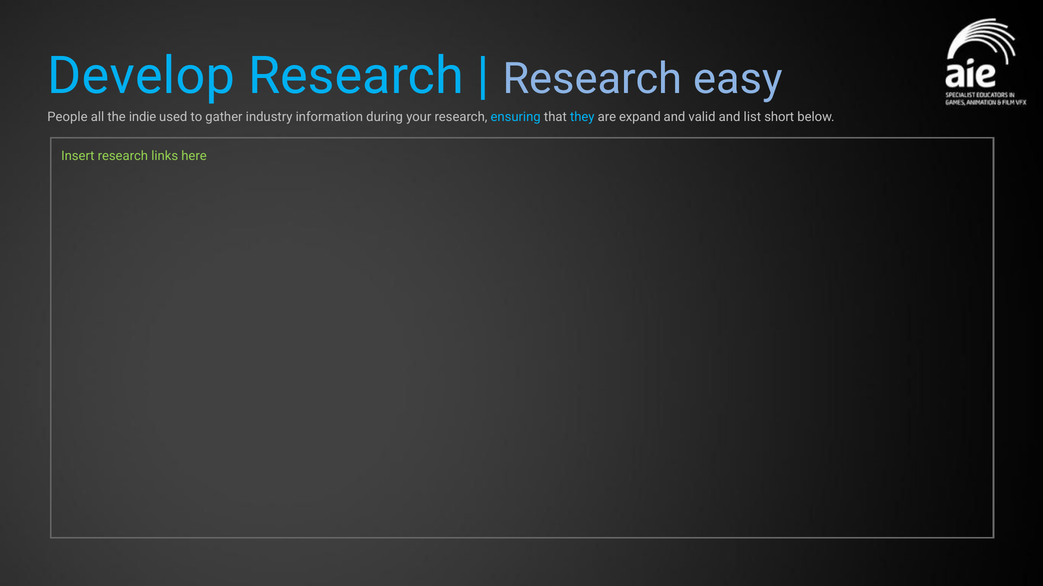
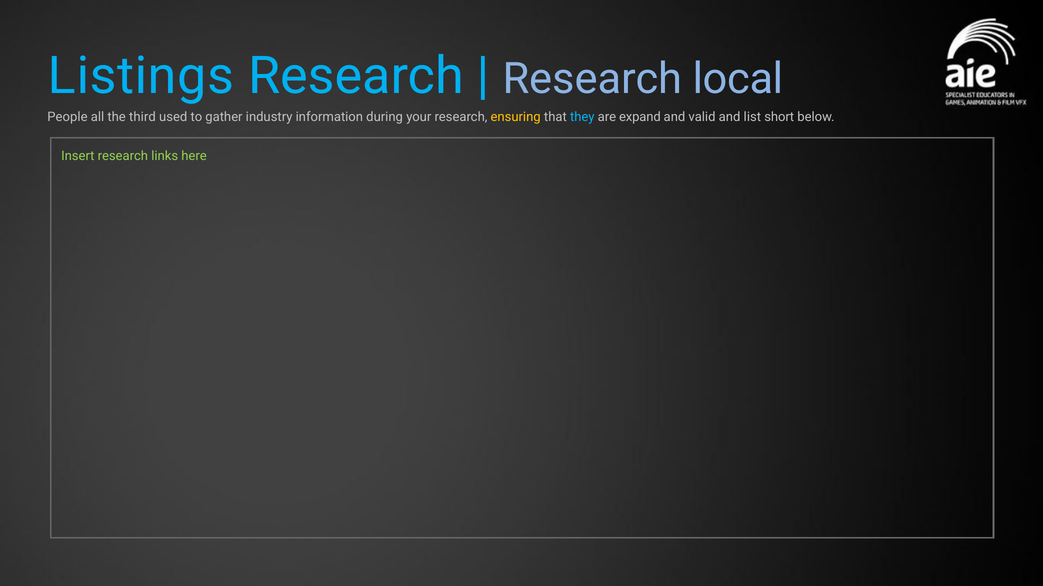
Develop: Develop -> Listings (141, 76)
easy: easy -> local (738, 79)
indie: indie -> third (142, 117)
ensuring colour: light blue -> yellow (516, 117)
